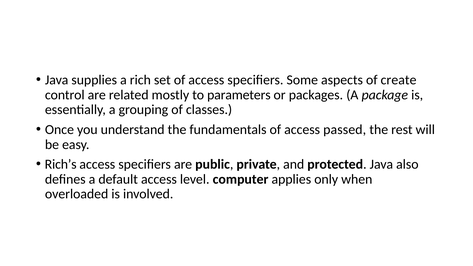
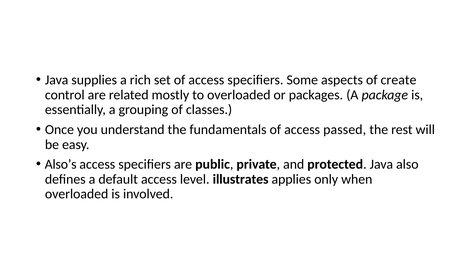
to parameters: parameters -> overloaded (239, 95)
Rich’s: Rich’s -> Also’s (61, 164)
computer: computer -> illustrates (241, 179)
